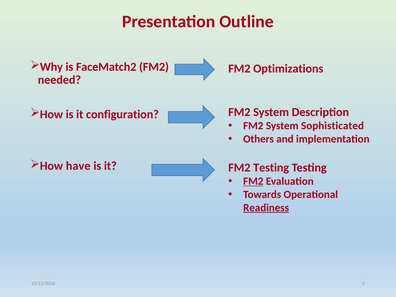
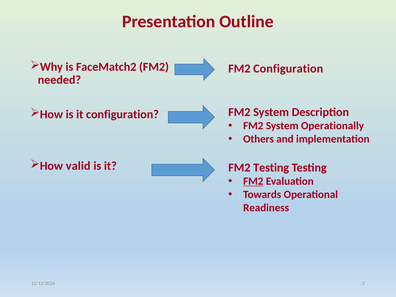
FM2 Optimizations: Optimizations -> Configuration (288, 69)
Sophisticated: Sophisticated -> Operationally (333, 126)
have: have -> valid (78, 166)
Readiness underline: present -> none (266, 208)
